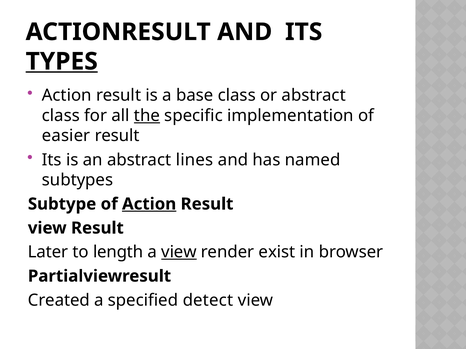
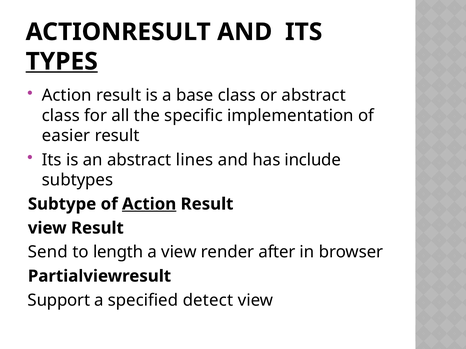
the underline: present -> none (147, 116)
named: named -> include (313, 160)
Later: Later -> Send (48, 252)
view underline: present -> none (179, 252)
exist: exist -> after (277, 252)
Created: Created -> Support (59, 301)
